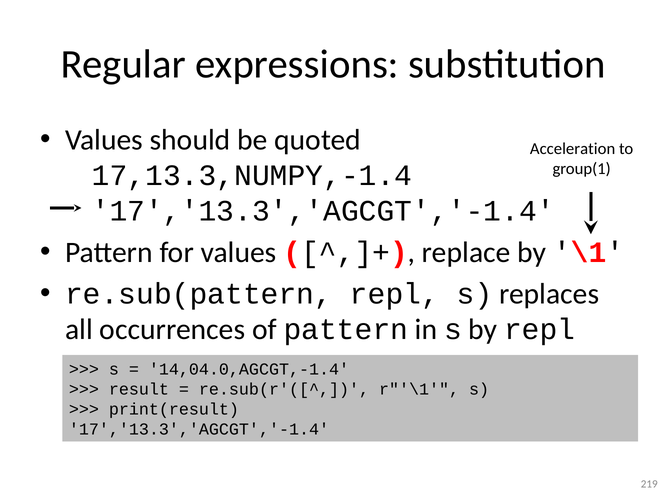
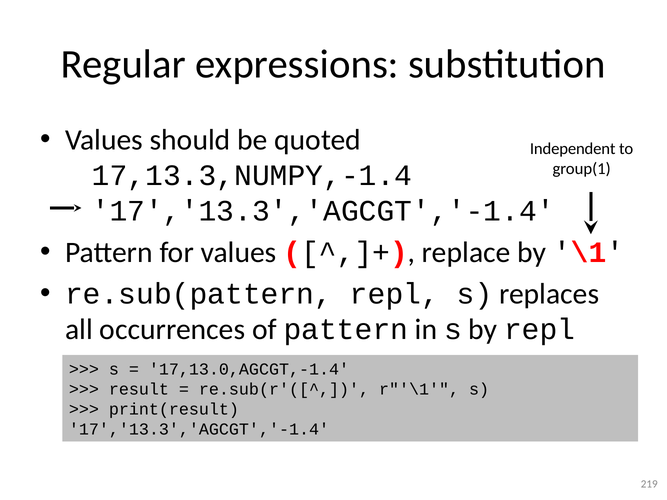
Acceleration: Acceleration -> Independent (573, 149)
14,04.0,AGCGT,-1.4: 14,04.0,AGCGT,-1.4 -> 17,13.0,AGCGT,-1.4 (249, 370)
